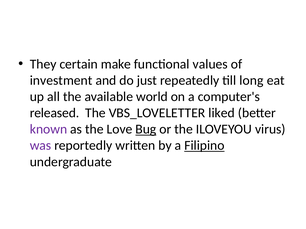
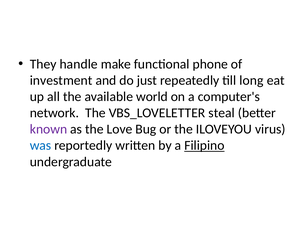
certain: certain -> handle (79, 64)
values: values -> phone (210, 64)
released: released -> network (54, 113)
liked: liked -> steal (222, 113)
Bug underline: present -> none (146, 129)
was colour: purple -> blue (41, 146)
